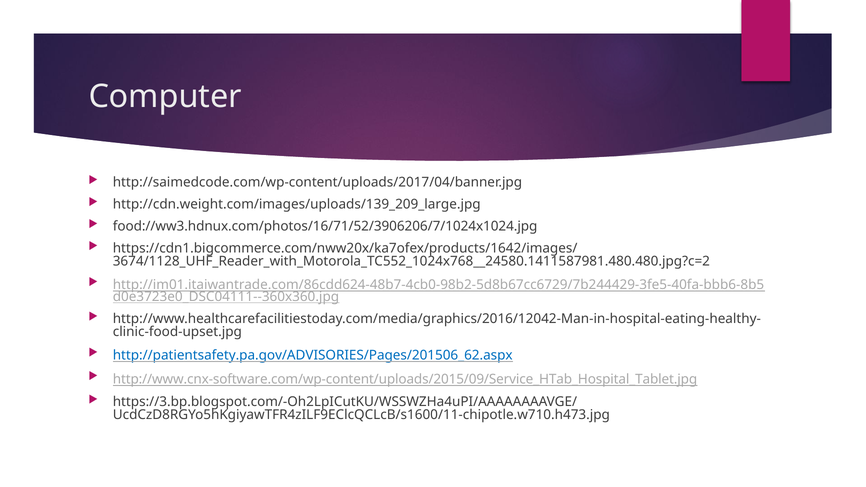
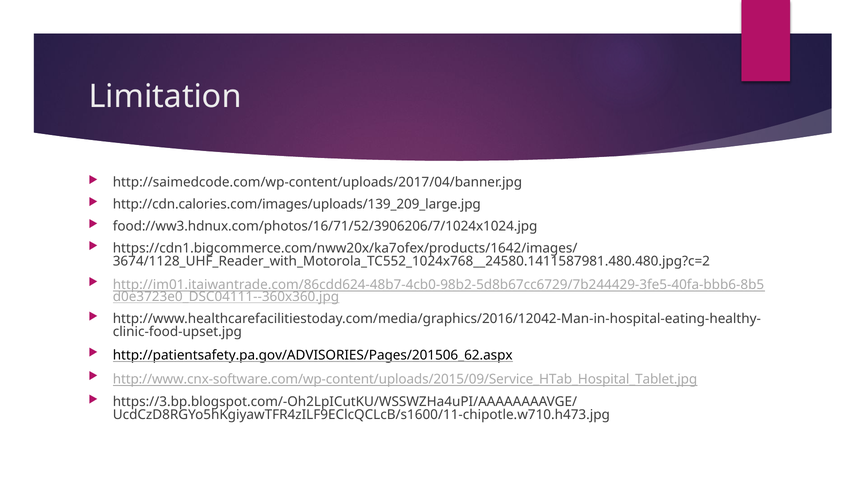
Computer: Computer -> Limitation (165, 97)
http://cdn.weight.com/images/uploads/139_209_large.jpg: http://cdn.weight.com/images/uploads/139_209_large.jpg -> http://cdn.calories.com/images/uploads/139_209_large.jpg (297, 204)
http://patientsafety.pa.gov/ADVISORIES/Pages/201506_62.aspx colour: blue -> black (313, 355)
